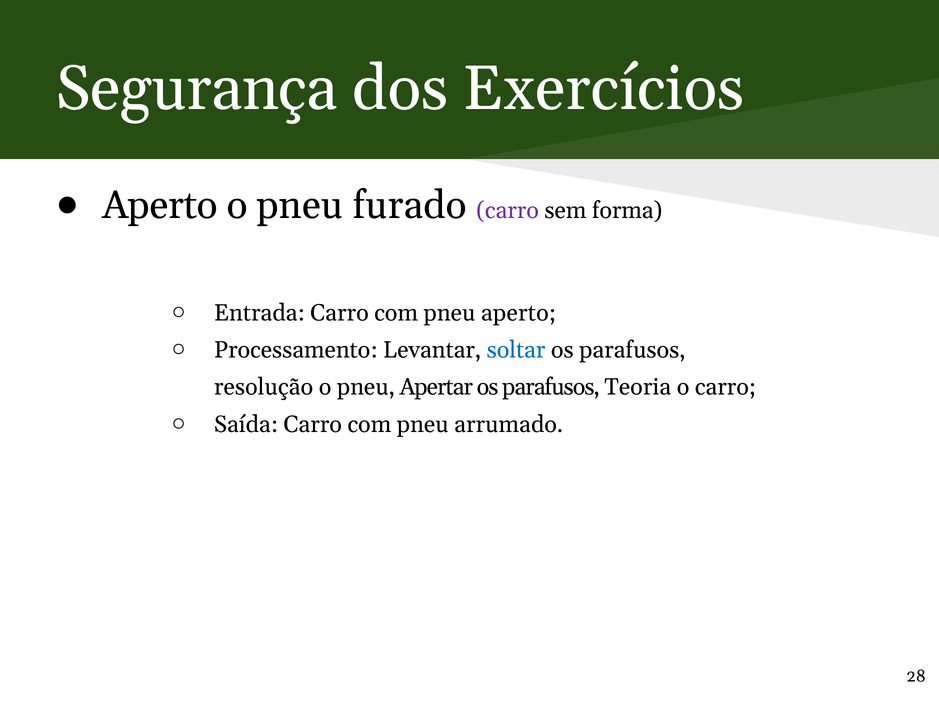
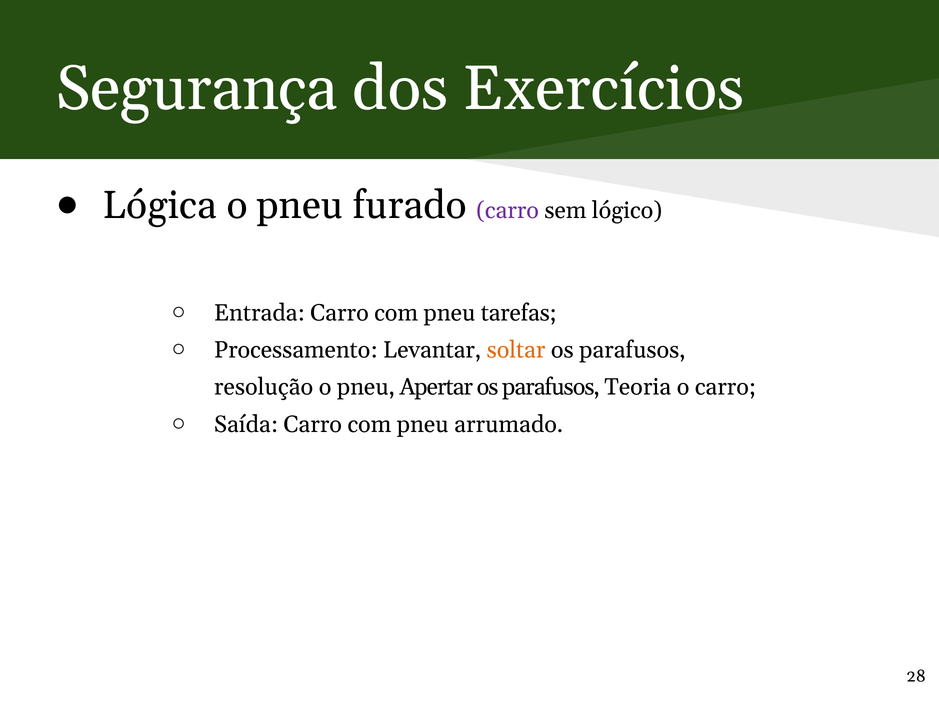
Aperto: Aperto -> Lógica (160, 206)
forma: forma -> lógico (627, 211)
pneu aperto: aperto -> tarefas (519, 313)
soltar colour: blue -> orange (516, 350)
